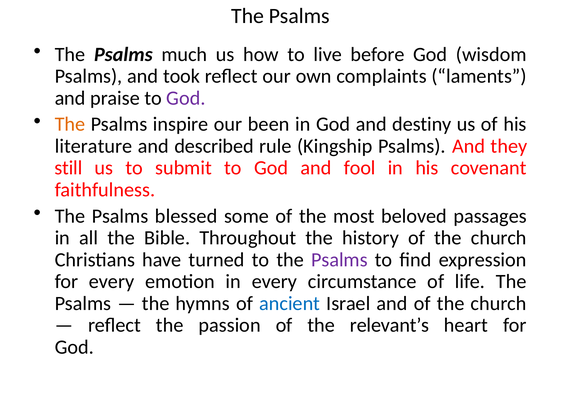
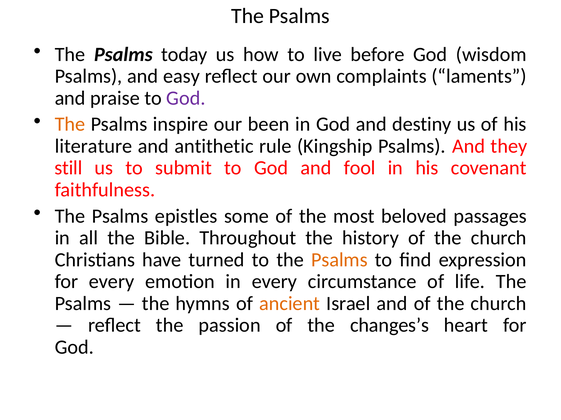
much: much -> today (184, 54)
took: took -> easy (182, 76)
described: described -> antithetic (214, 146)
blessed: blessed -> epistles (186, 216)
Psalms colour: purple -> orange (339, 260)
ancient colour: blue -> orange (290, 304)
relevant’s: relevant’s -> changes’s (389, 326)
